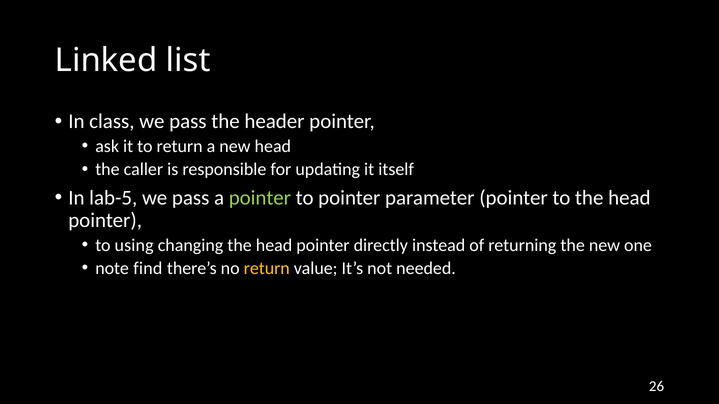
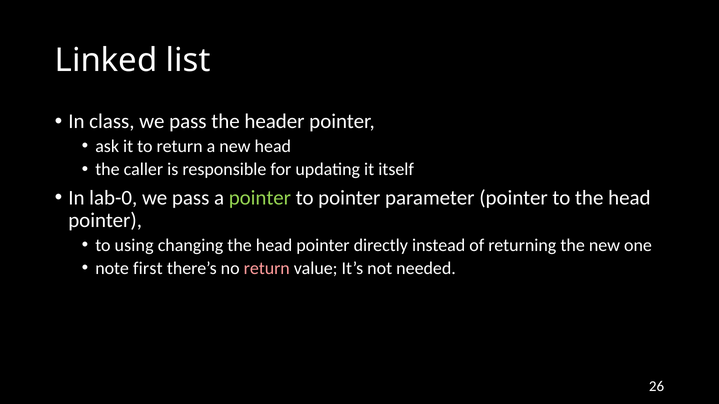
lab-5: lab-5 -> lab-0 (113, 198)
find: find -> first (148, 269)
return colour: yellow -> pink (267, 269)
